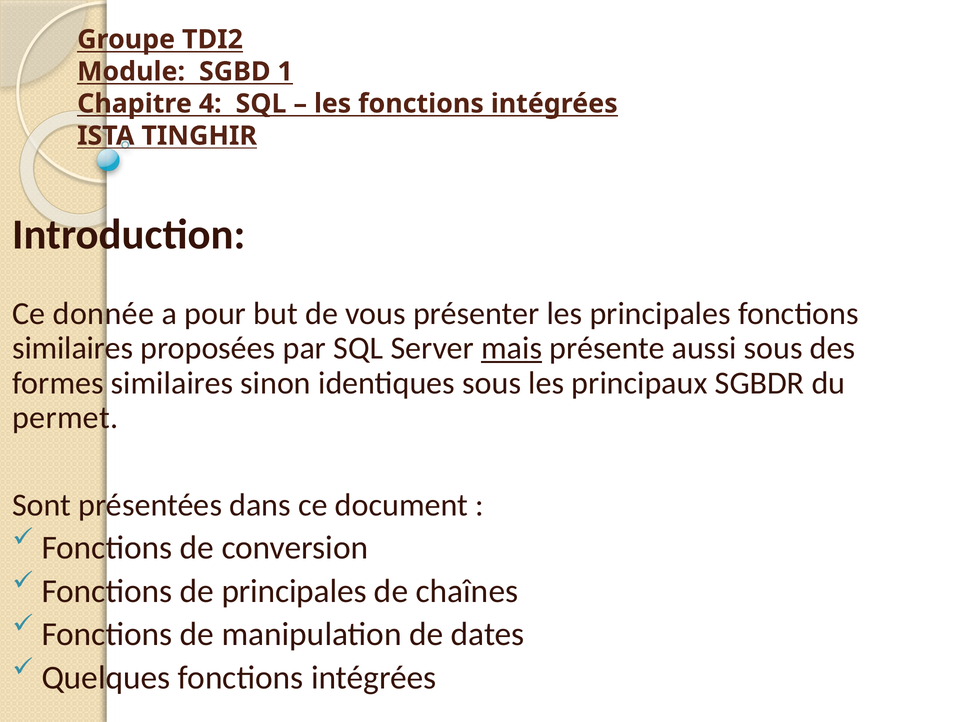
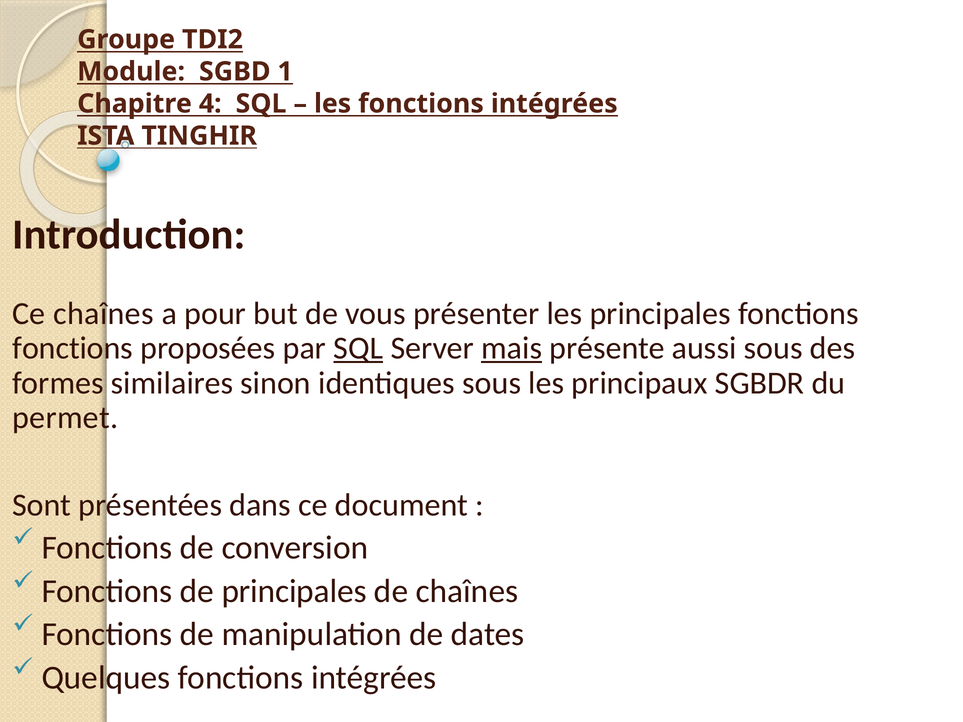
Ce donnée: donnée -> chaînes (103, 314)
similaires: similaires -> fonctions (73, 348)
SQL underline: none -> present (358, 348)
